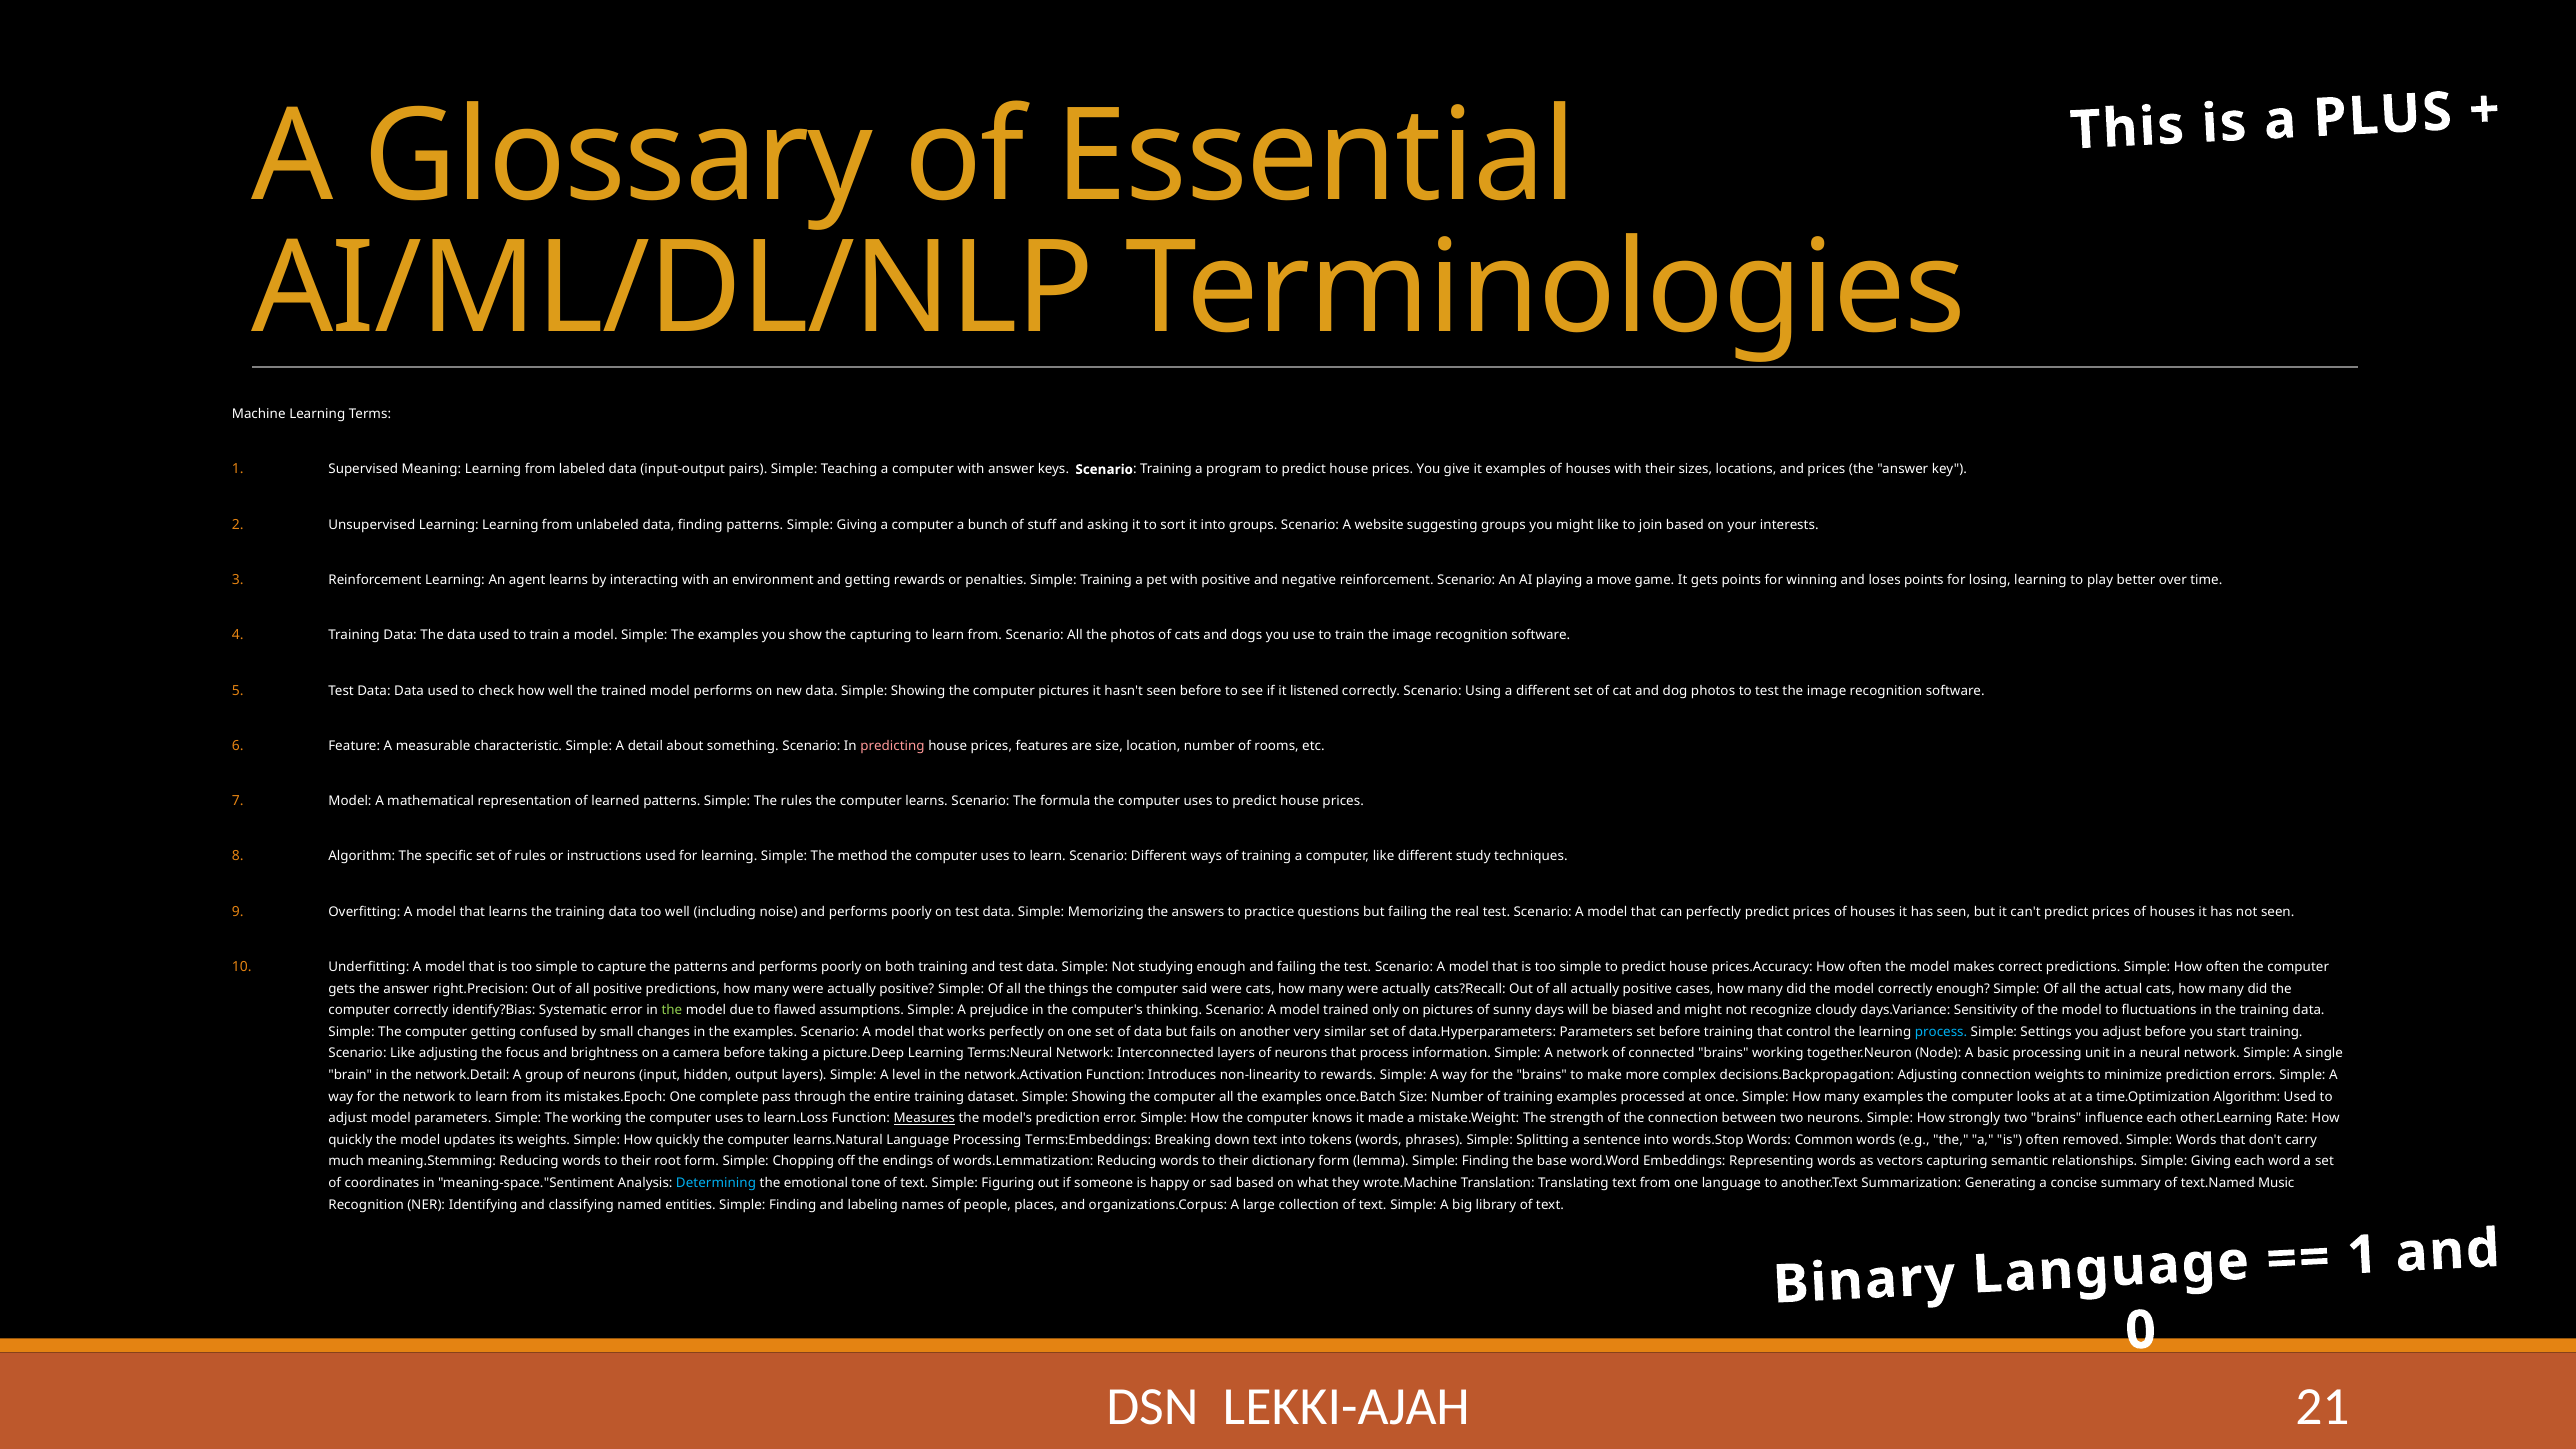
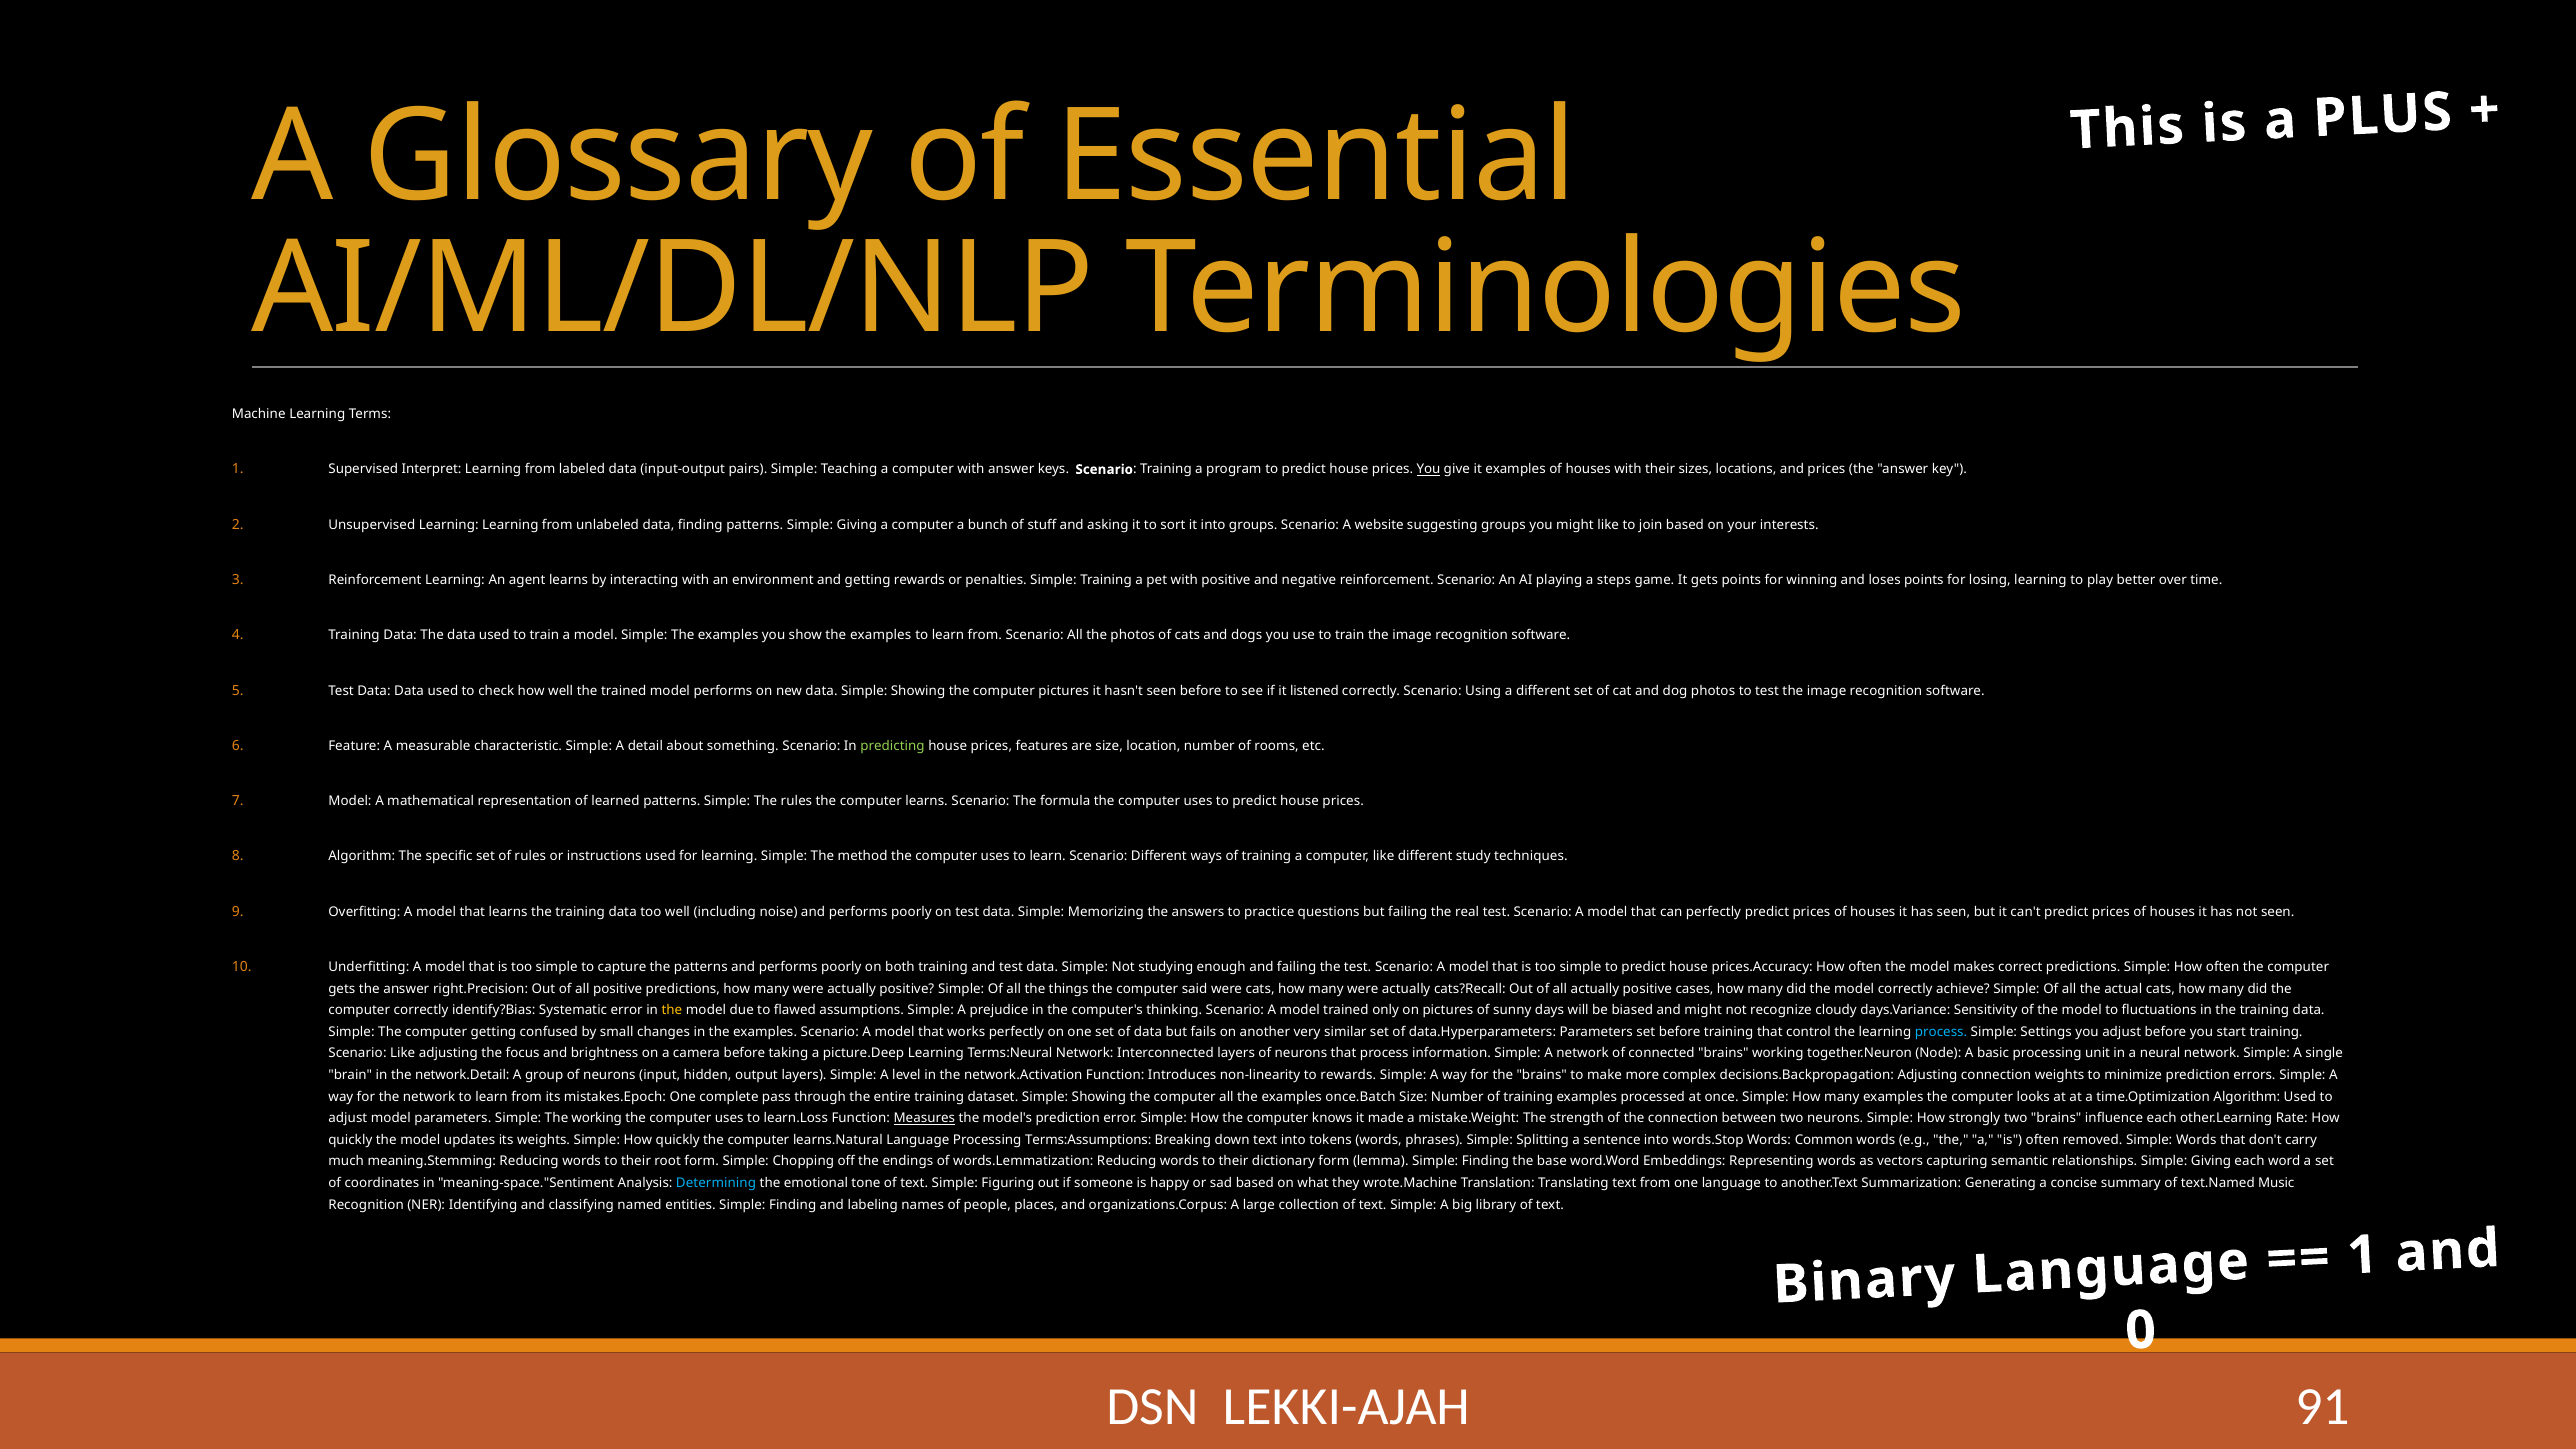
Meaning: Meaning -> Interpret (431, 469)
You underline: none -> present (1428, 469)
move: move -> steps (1614, 580)
show the capturing: capturing -> examples (881, 635)
predicting colour: pink -> light green (893, 746)
correctly enough: enough -> achieve (1963, 989)
the colour: light green -> yellow (672, 1010)
Terms:Embeddings: Terms:Embeddings -> Terms:Assumptions (1088, 1140)
21: 21 -> 91 (2322, 1406)
